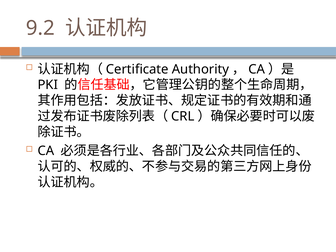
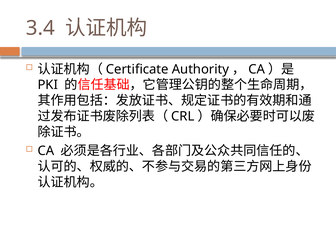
9.2: 9.2 -> 3.4 (40, 28)
